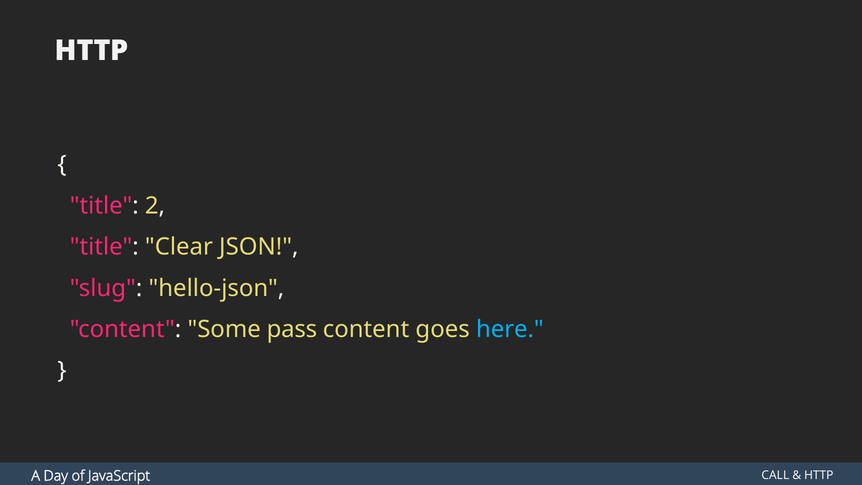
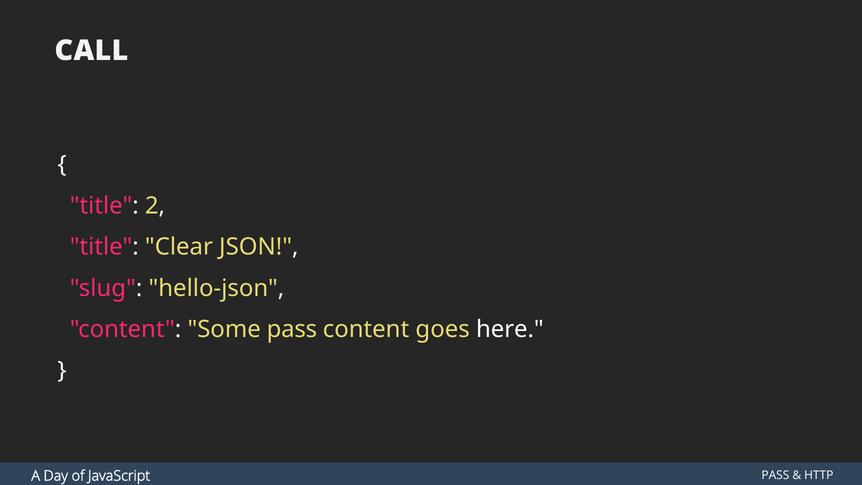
HTTP: HTTP -> CALL (92, 51)
here colour: light blue -> white (510, 329)
CALL: CALL -> PASS (775, 475)
